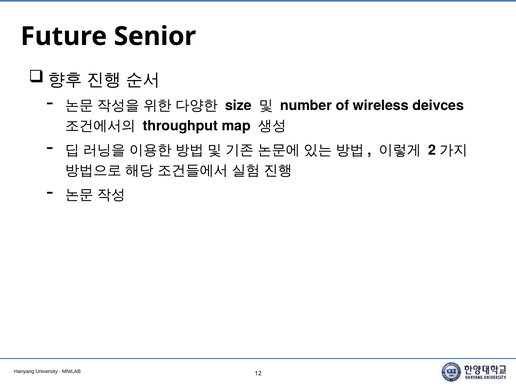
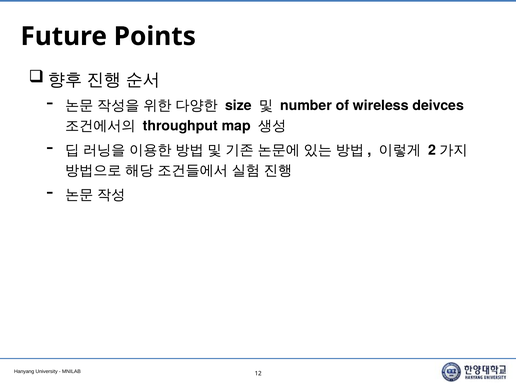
Senior: Senior -> Points (155, 36)
